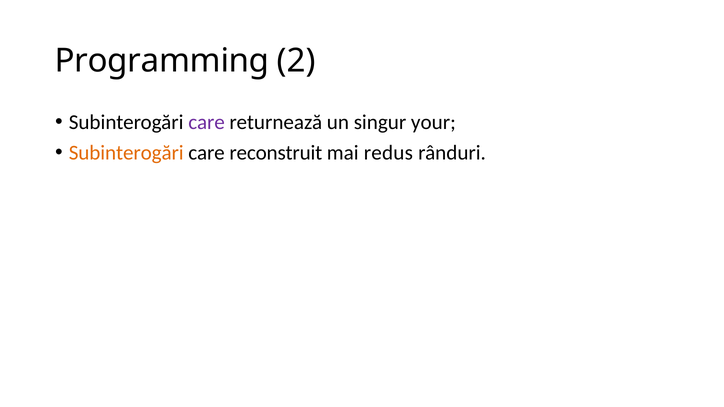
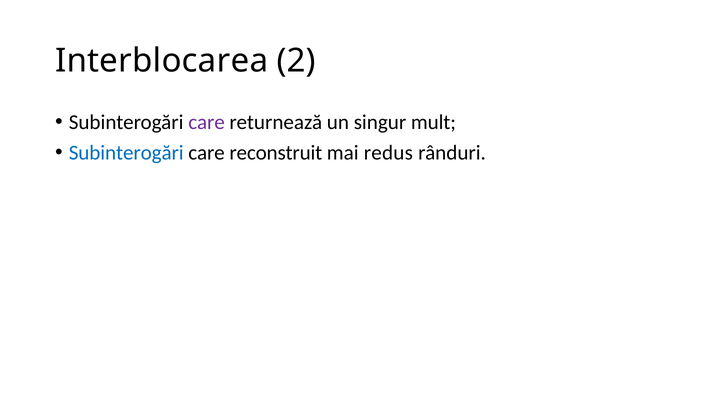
Programming: Programming -> Interblocarea (162, 61)
your: your -> mult (433, 122)
Subinterogări colour: orange -> blue (126, 153)
